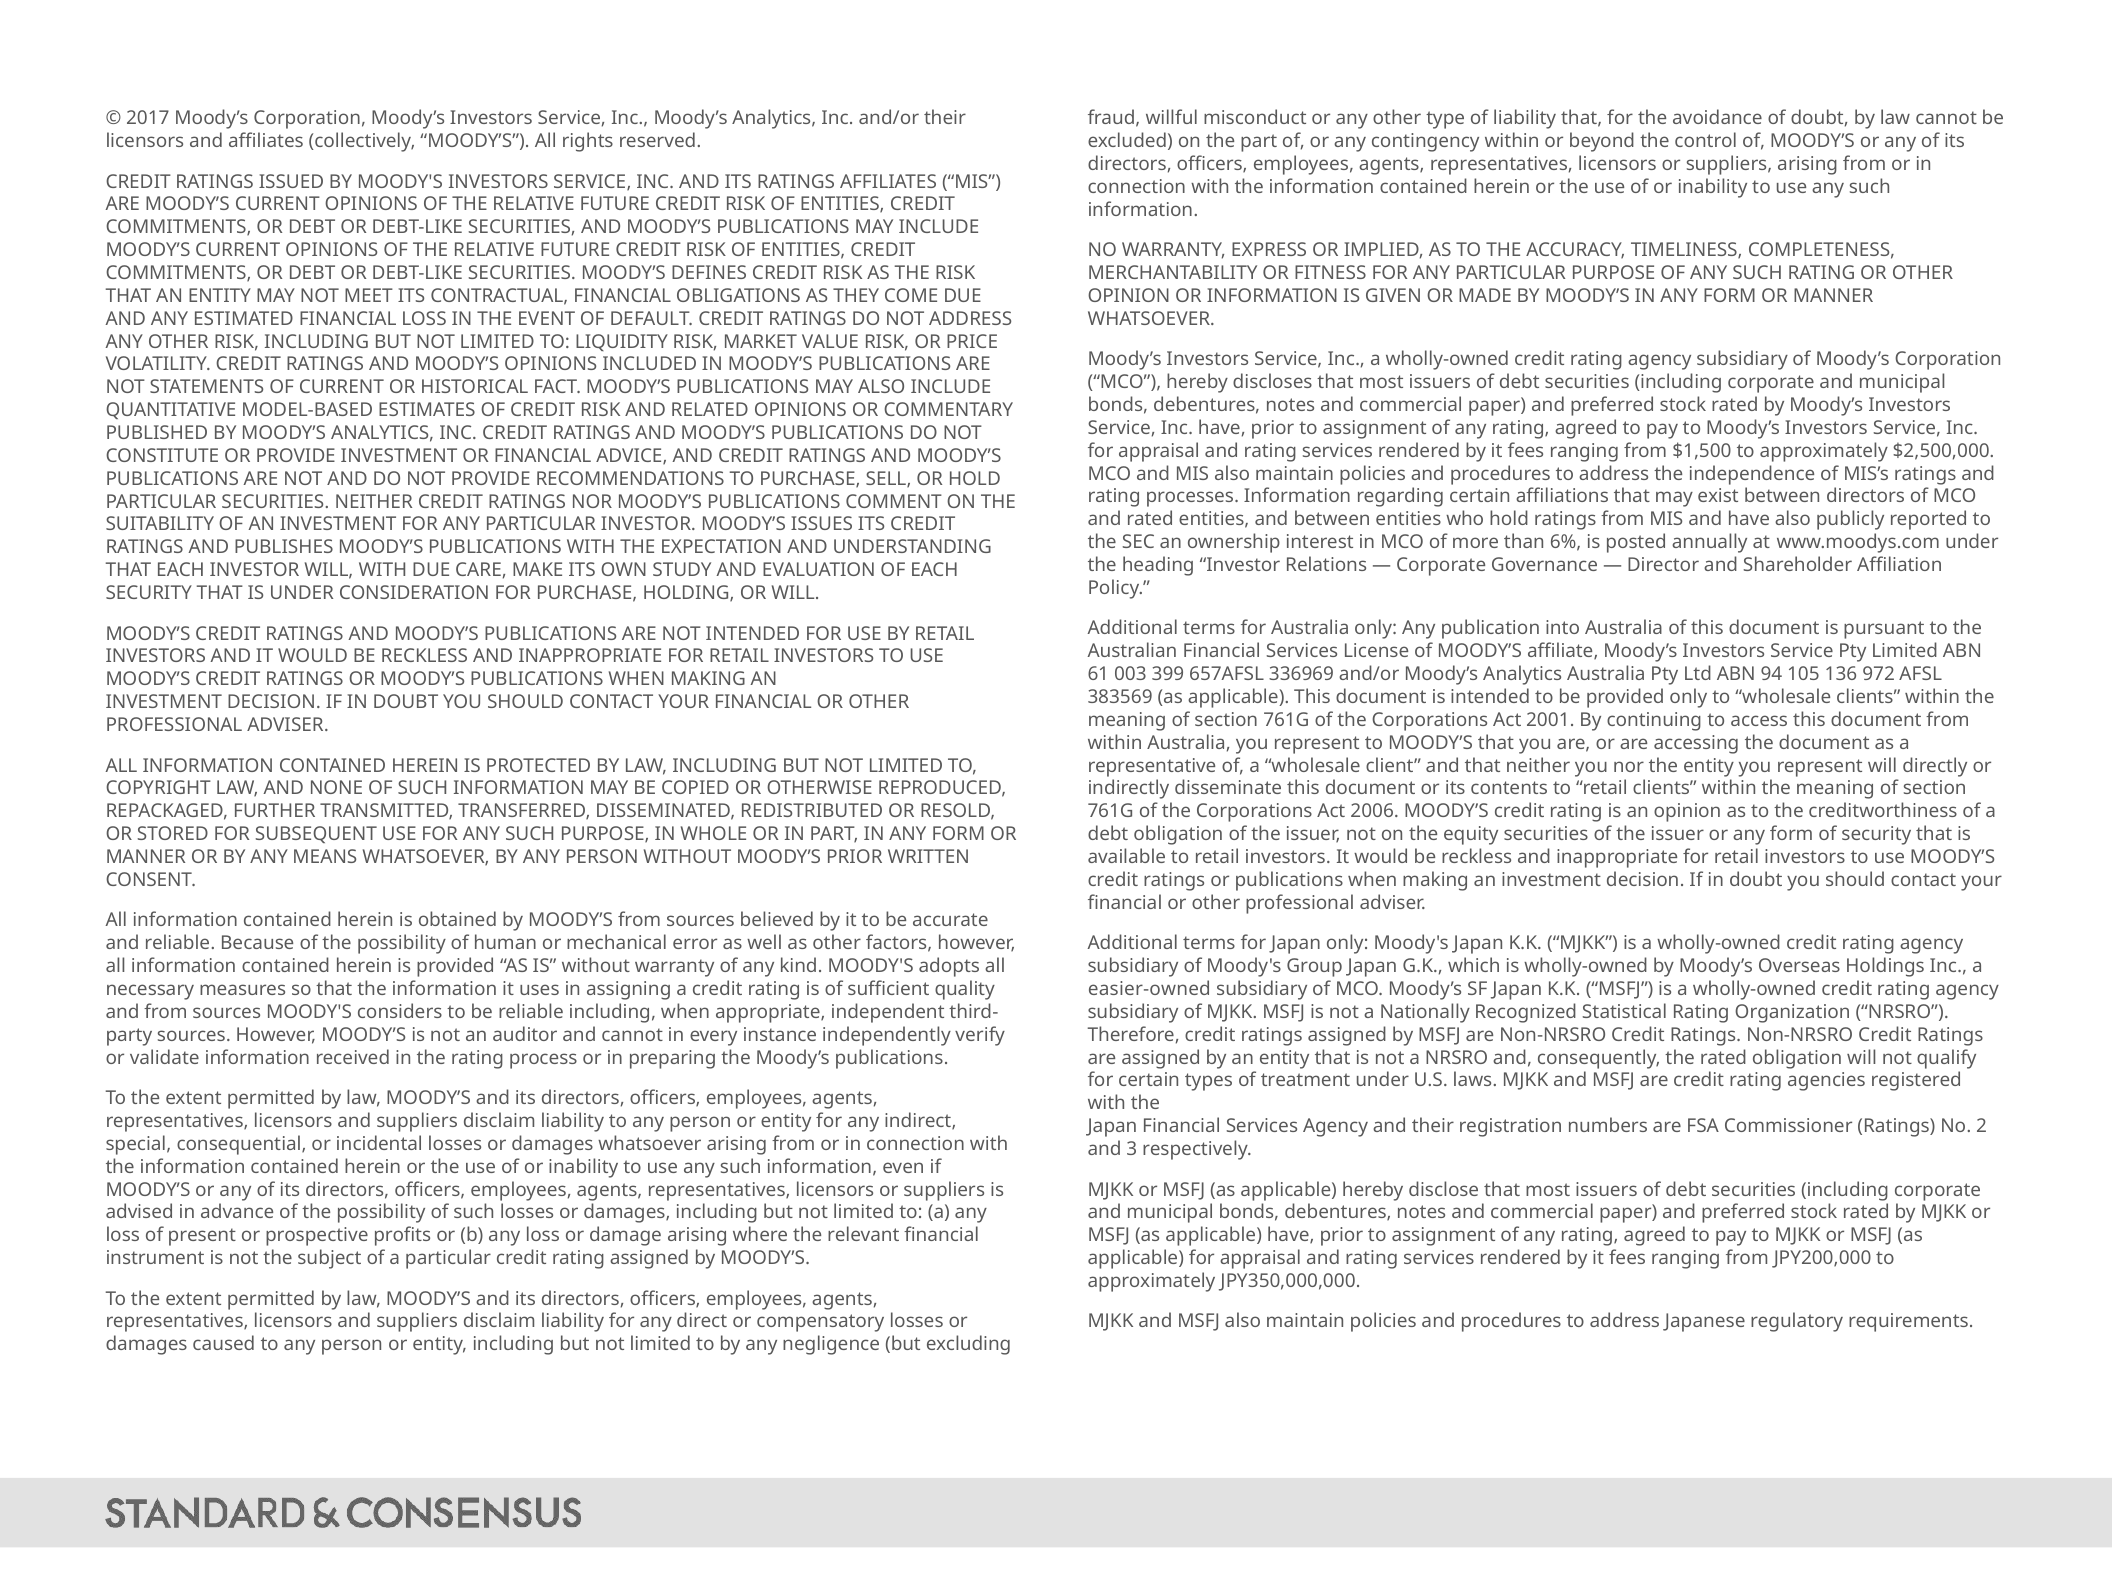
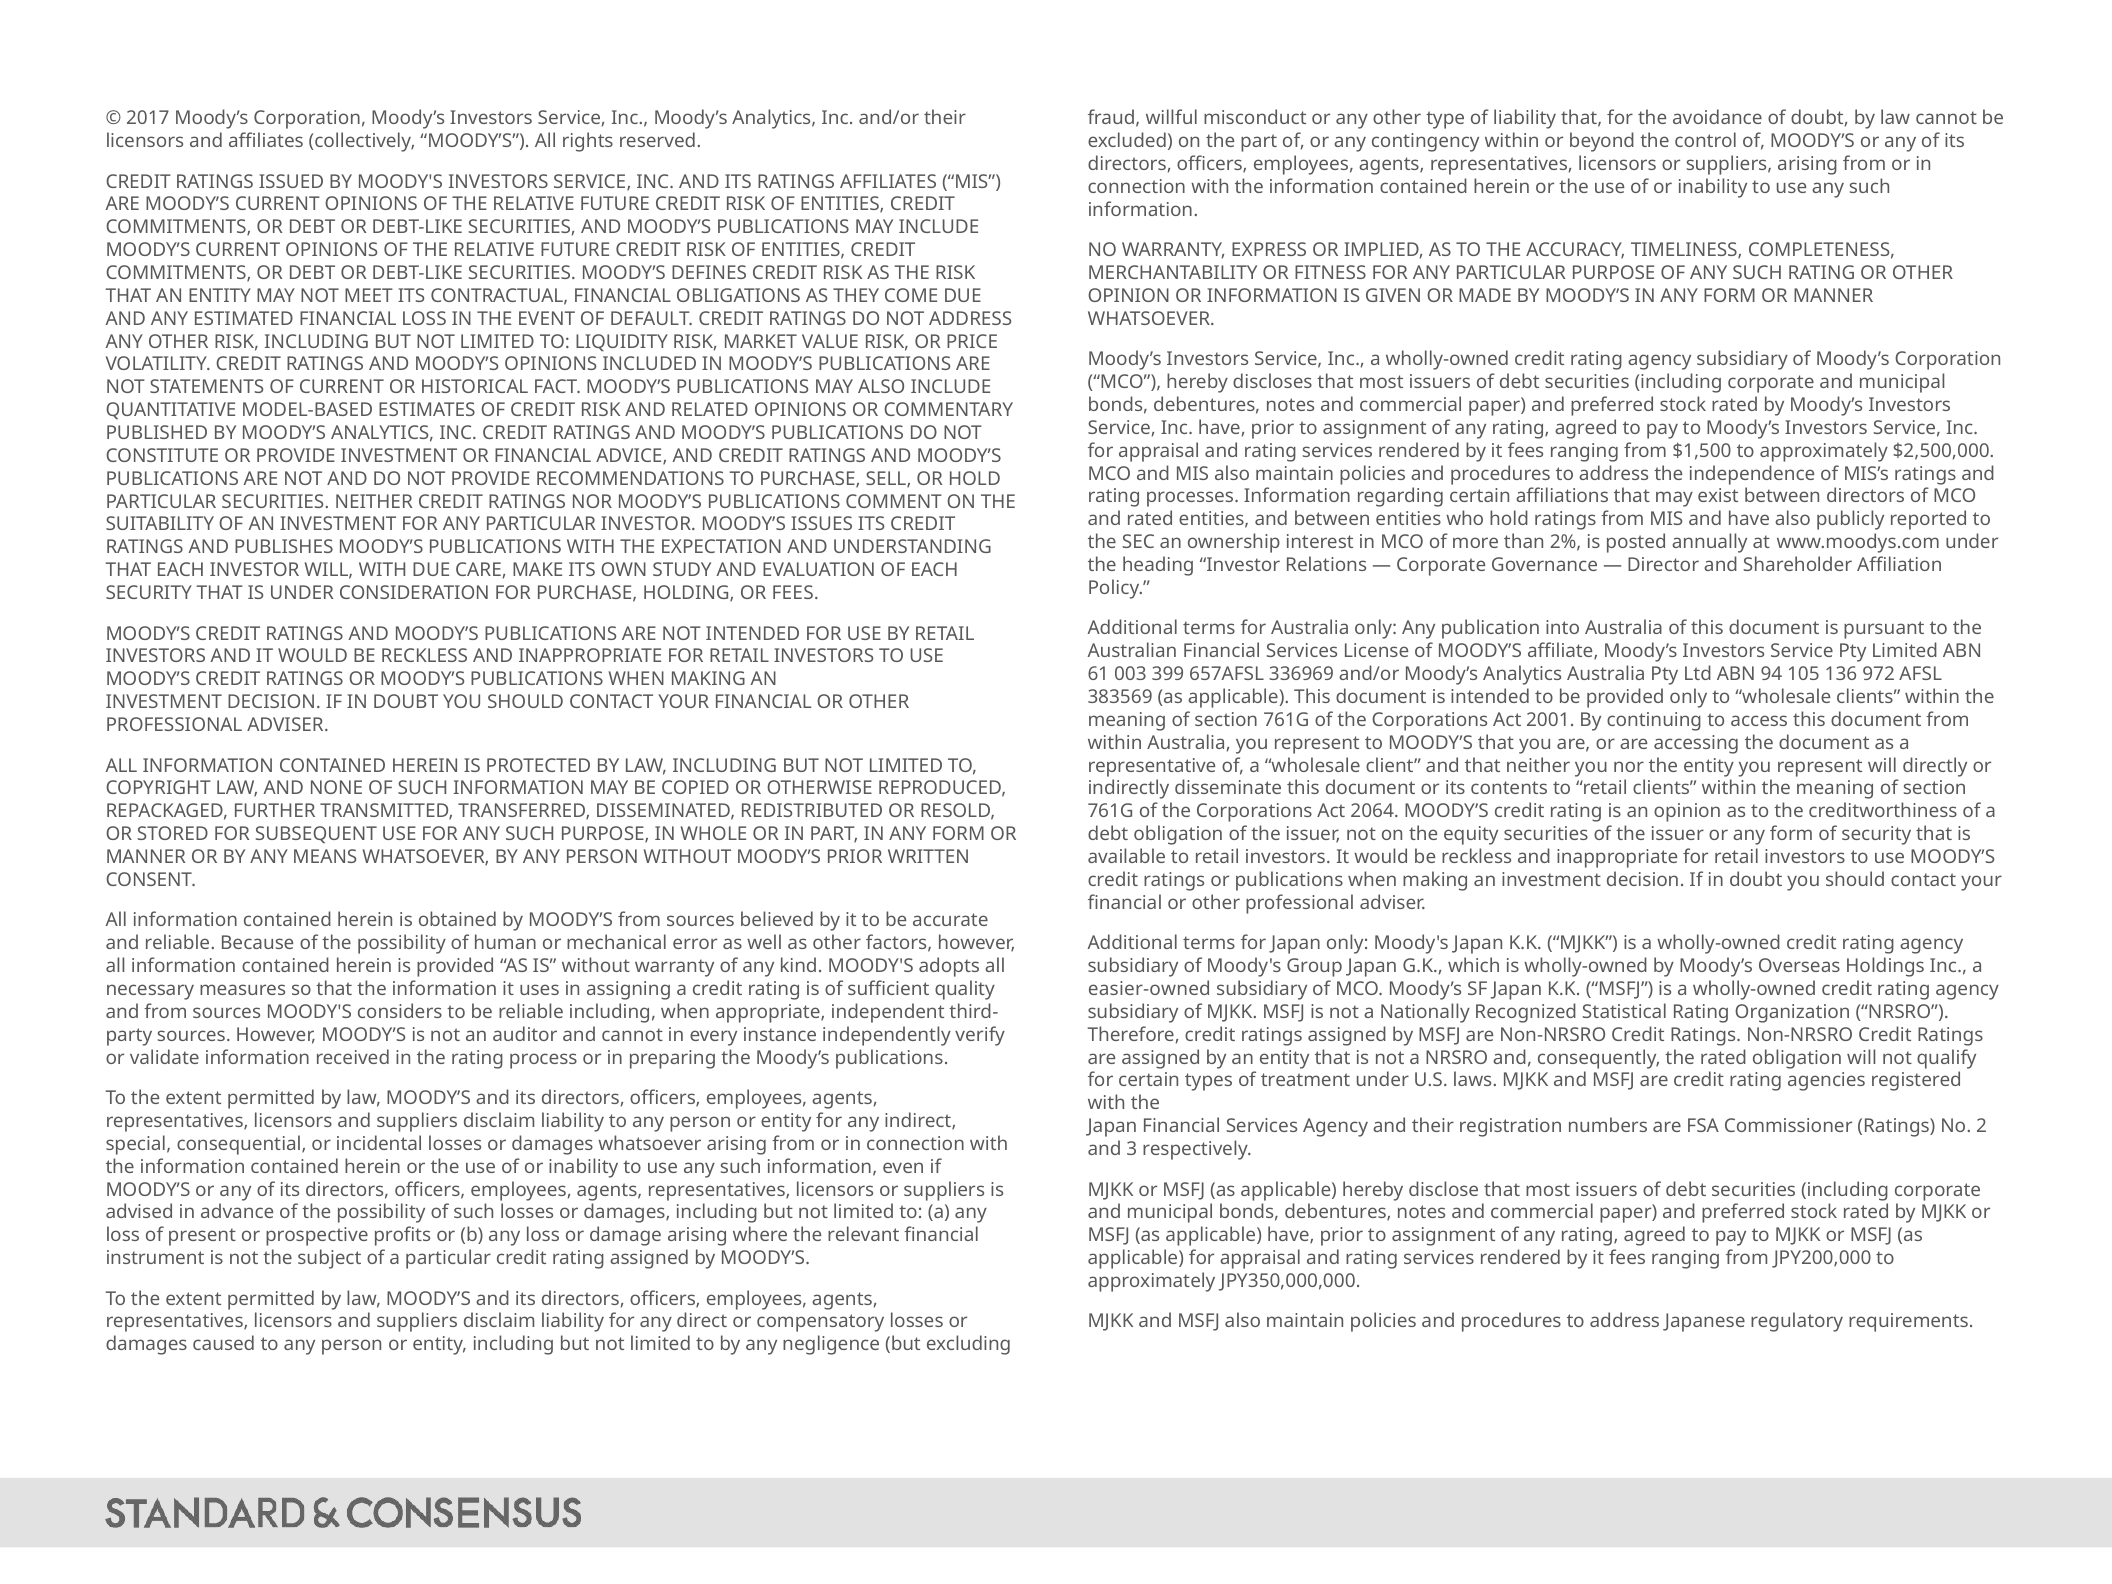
6%: 6% -> 2% (1566, 542)
OR WILL: WILL -> FEES (795, 593)
2006: 2006 -> 2064 (1375, 811)
